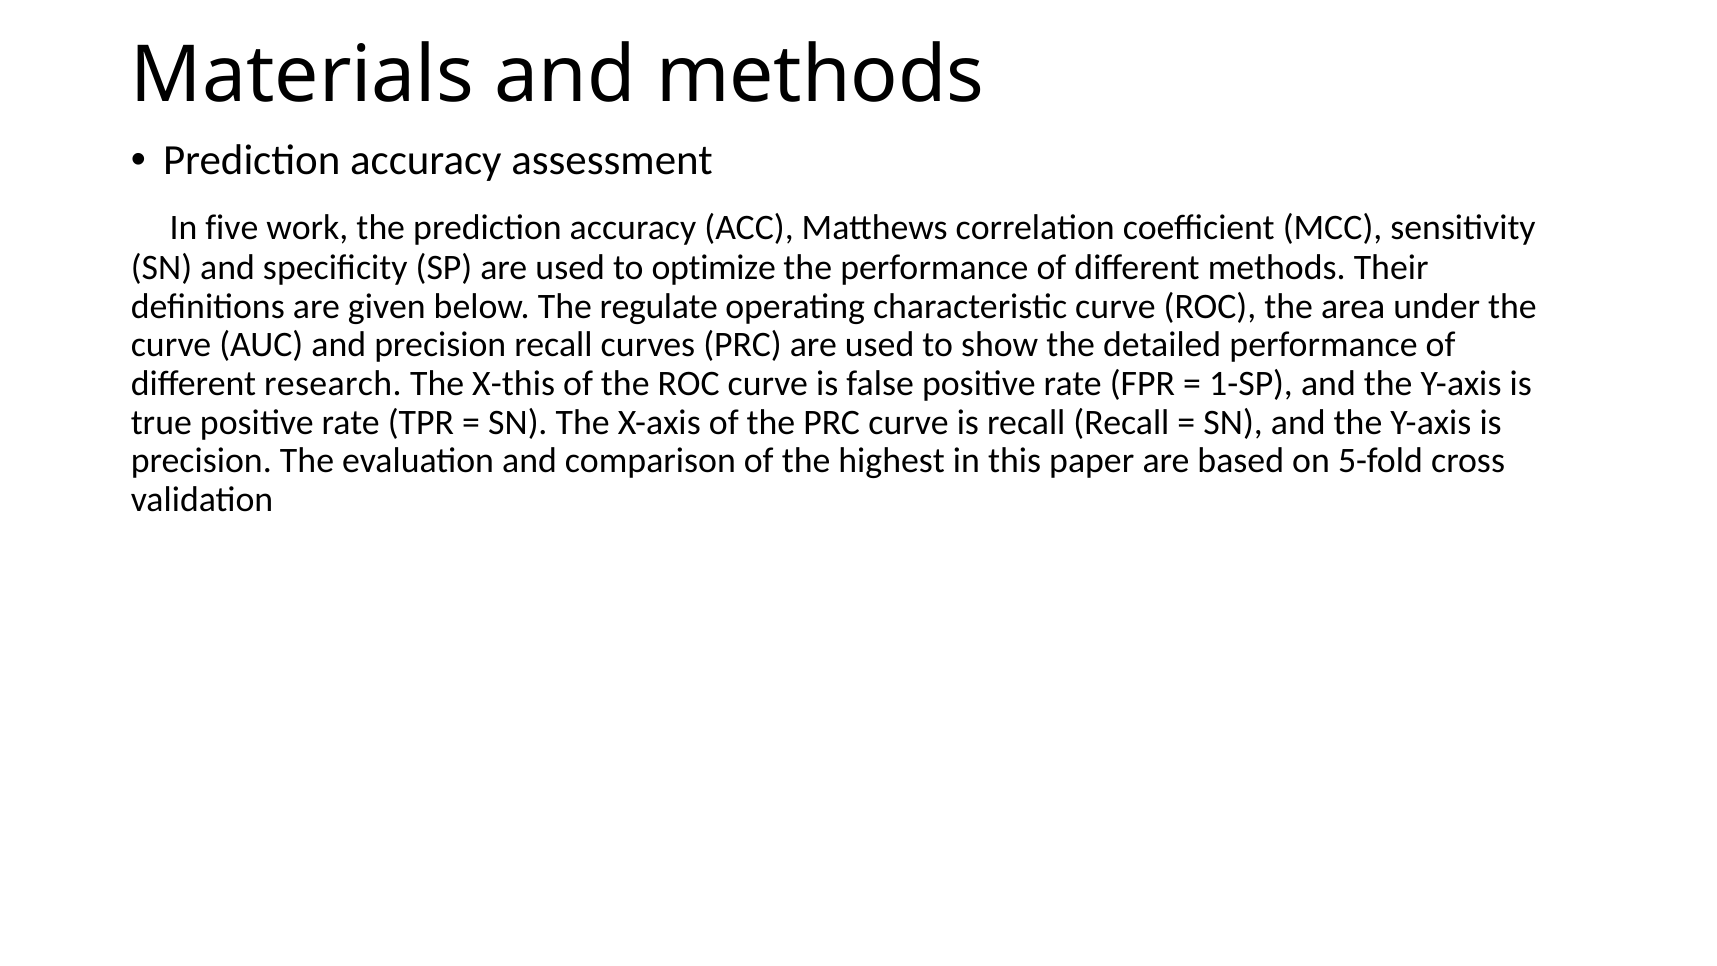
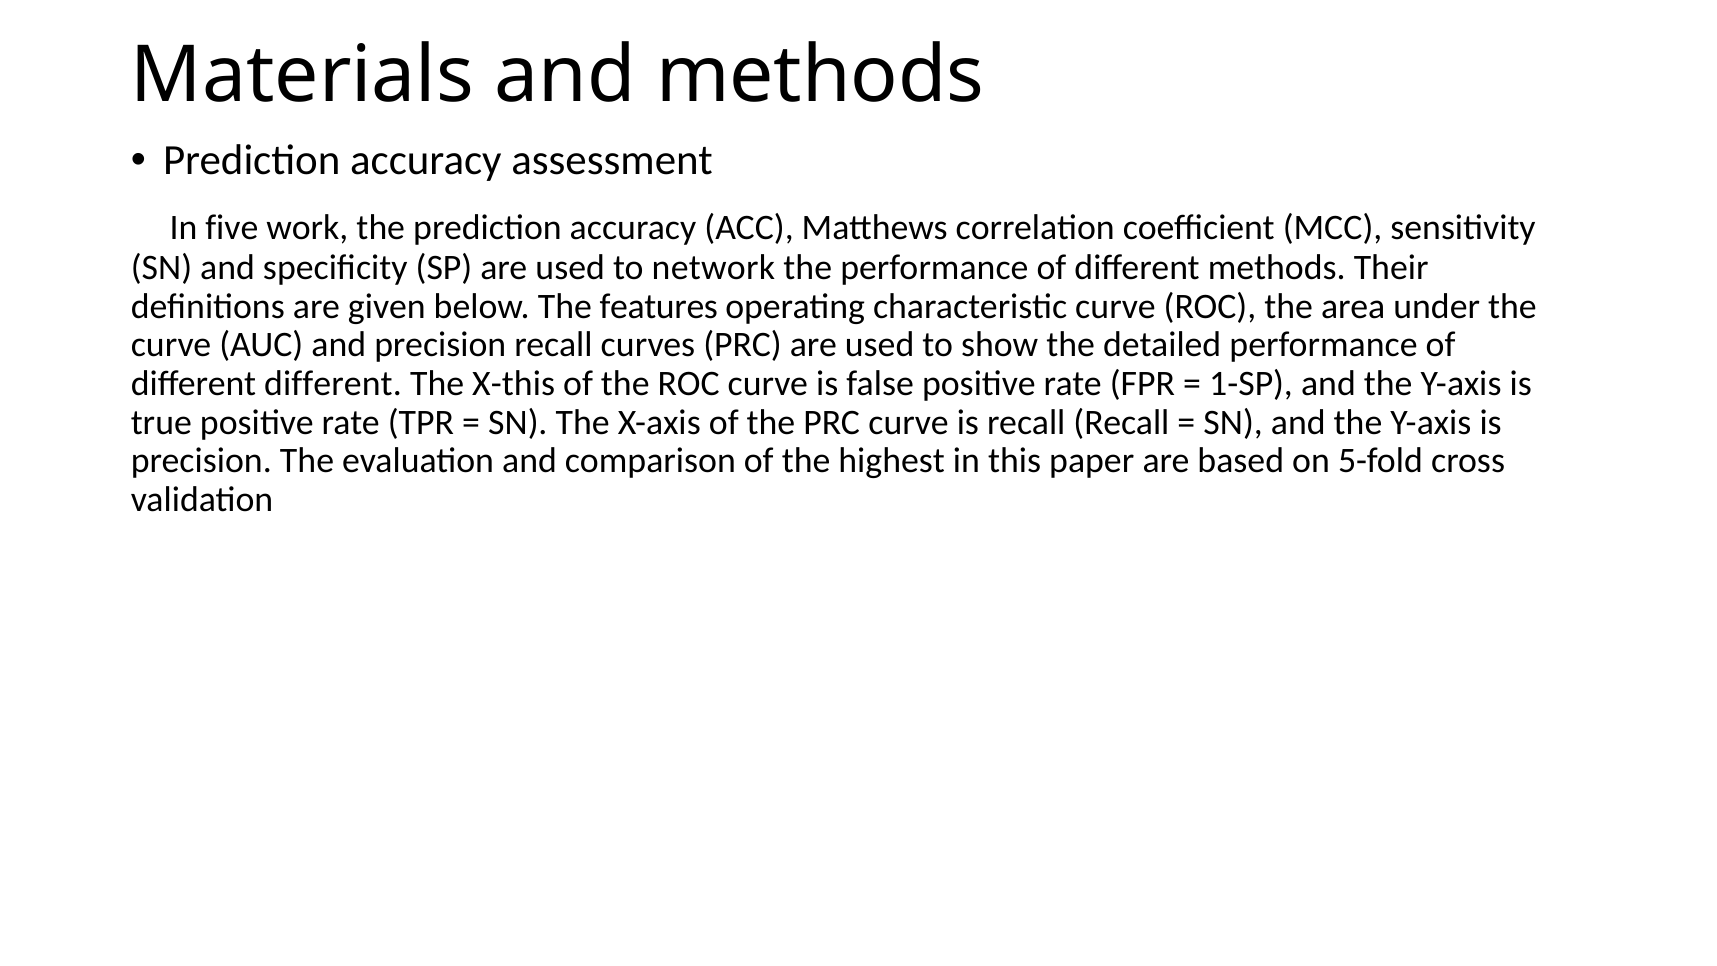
optimize: optimize -> network (713, 268)
regulate: regulate -> features (659, 306)
different research: research -> different (333, 384)
